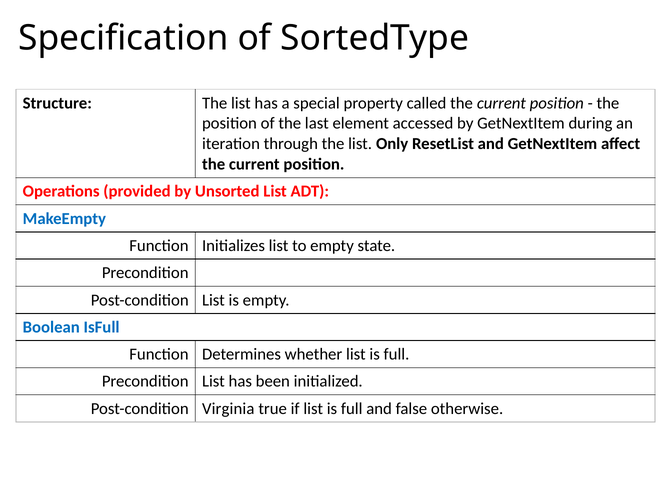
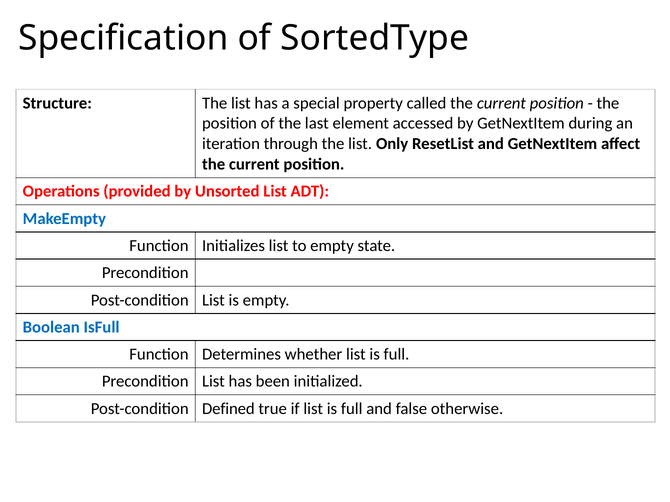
Virginia: Virginia -> Defined (228, 409)
